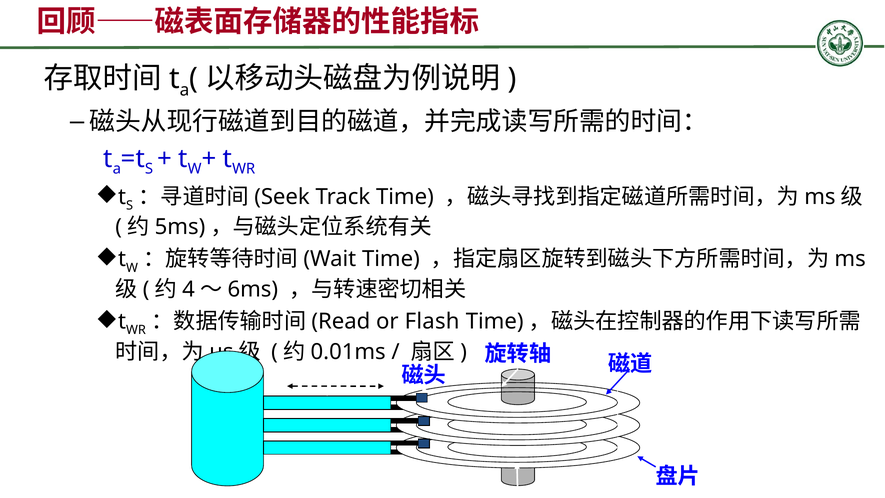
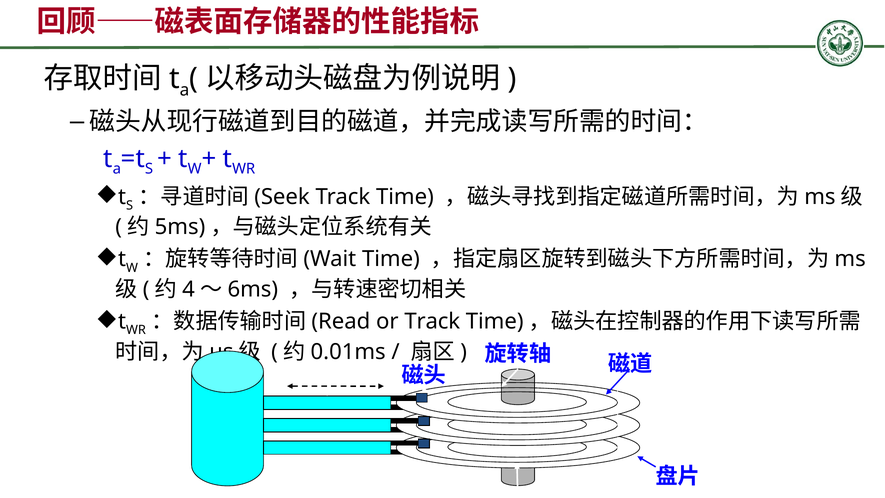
or Flash: Flash -> Track (432, 321)
